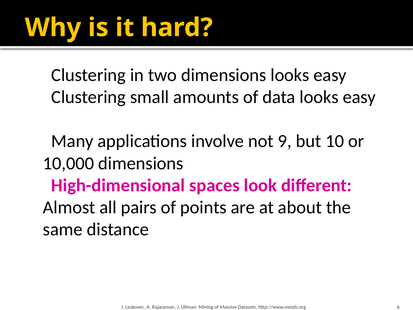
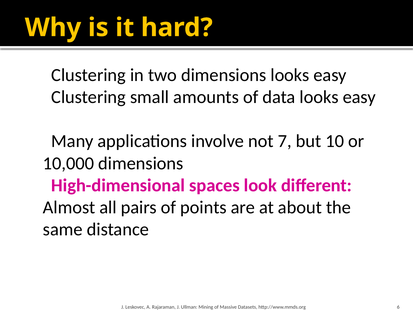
9: 9 -> 7 (285, 141)
